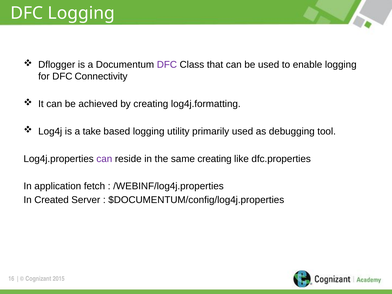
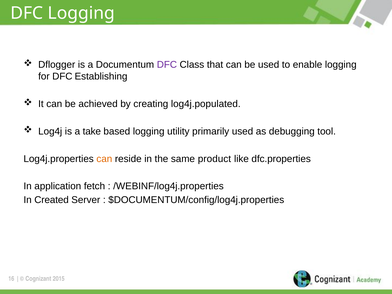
Connectivity: Connectivity -> Establishing (101, 76)
log4j.formatting: log4j.formatting -> log4j.populated (206, 104)
can colour: purple -> orange (104, 159)
same creating: creating -> product (214, 159)
